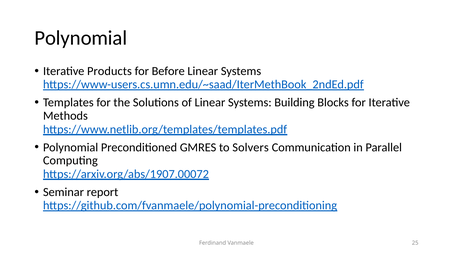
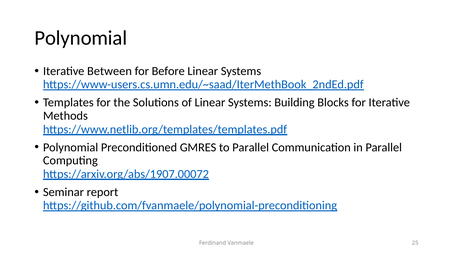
Products: Products -> Between (109, 71)
to Solvers: Solvers -> Parallel (251, 147)
